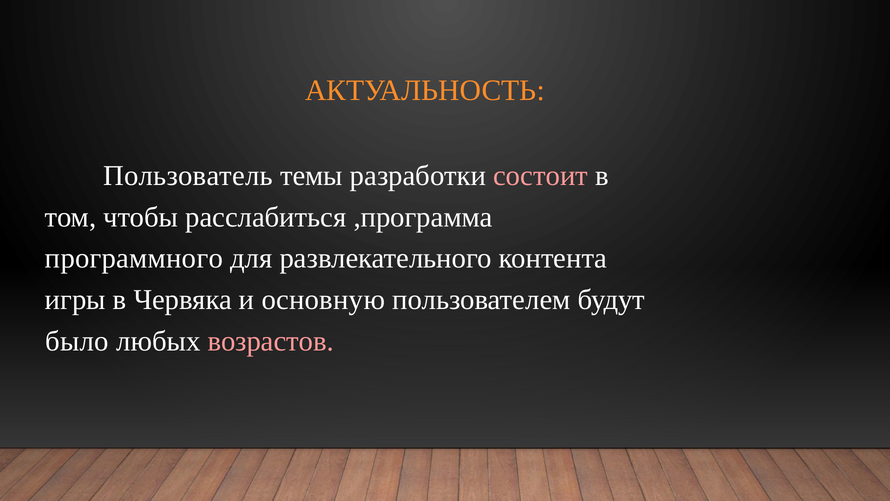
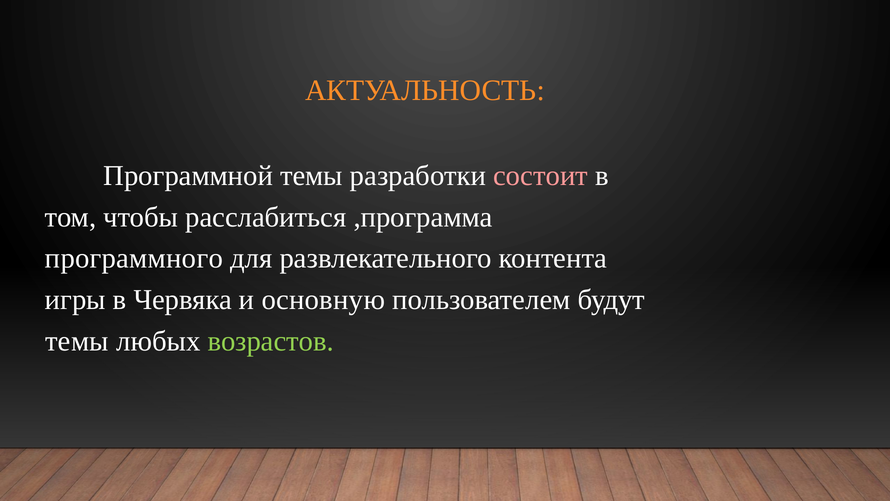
Пользователь: Пользователь -> Программной (188, 175)
было: было -> темы (77, 341)
возрастов colour: pink -> light green (271, 341)
